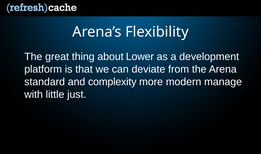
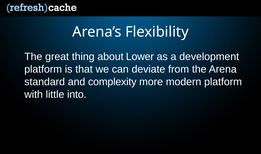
modern manage: manage -> platform (223, 82)
just: just -> into (77, 94)
